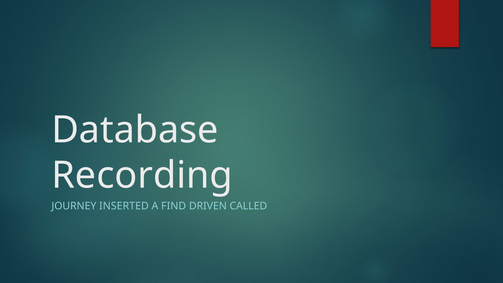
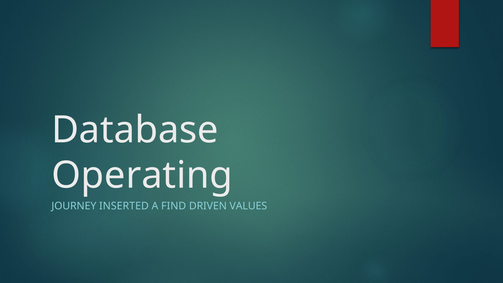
Recording: Recording -> Operating (142, 175)
CALLED: CALLED -> VALUES (248, 206)
